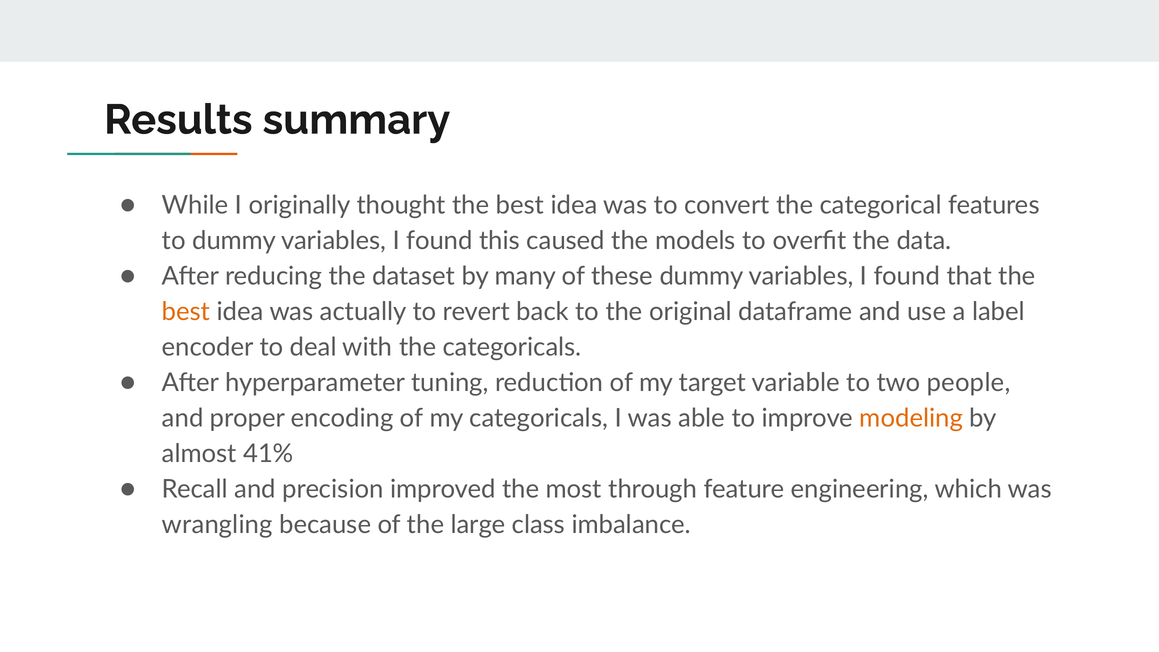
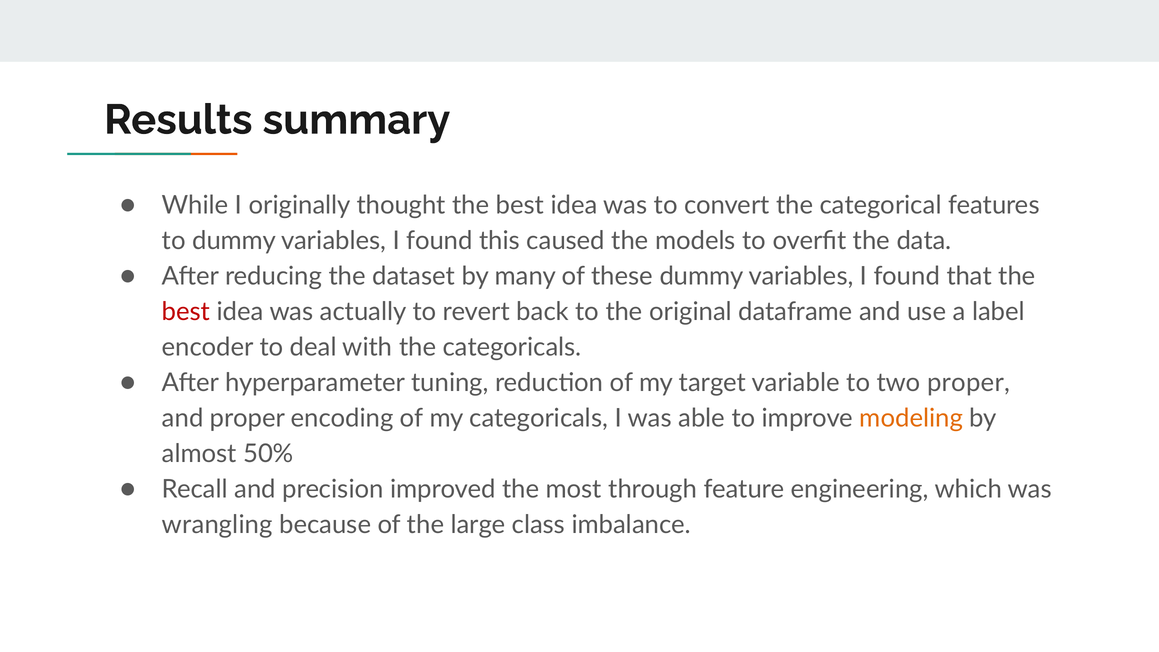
best colour: orange -> red (186, 312)
two people: people -> proper (969, 383)
41%: 41% -> 50% (268, 454)
